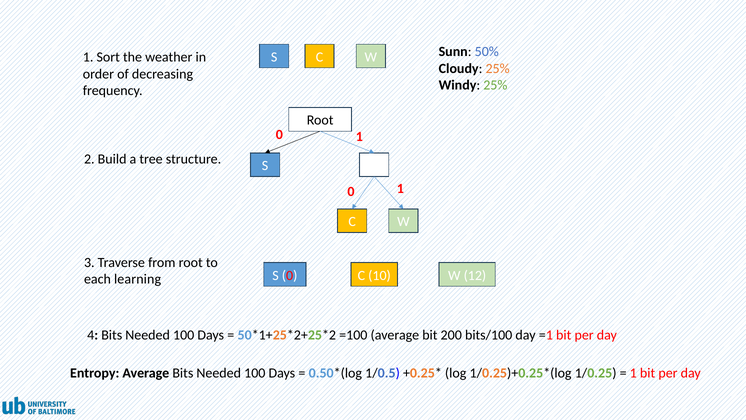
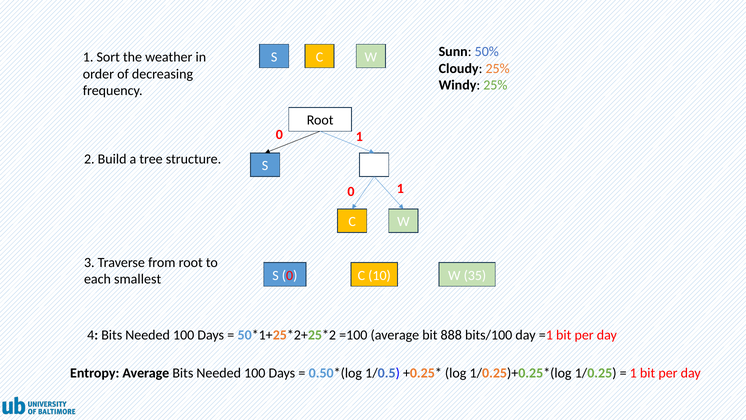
learning: learning -> smallest (138, 279)
12: 12 -> 35 (475, 275)
200: 200 -> 888 (451, 335)
